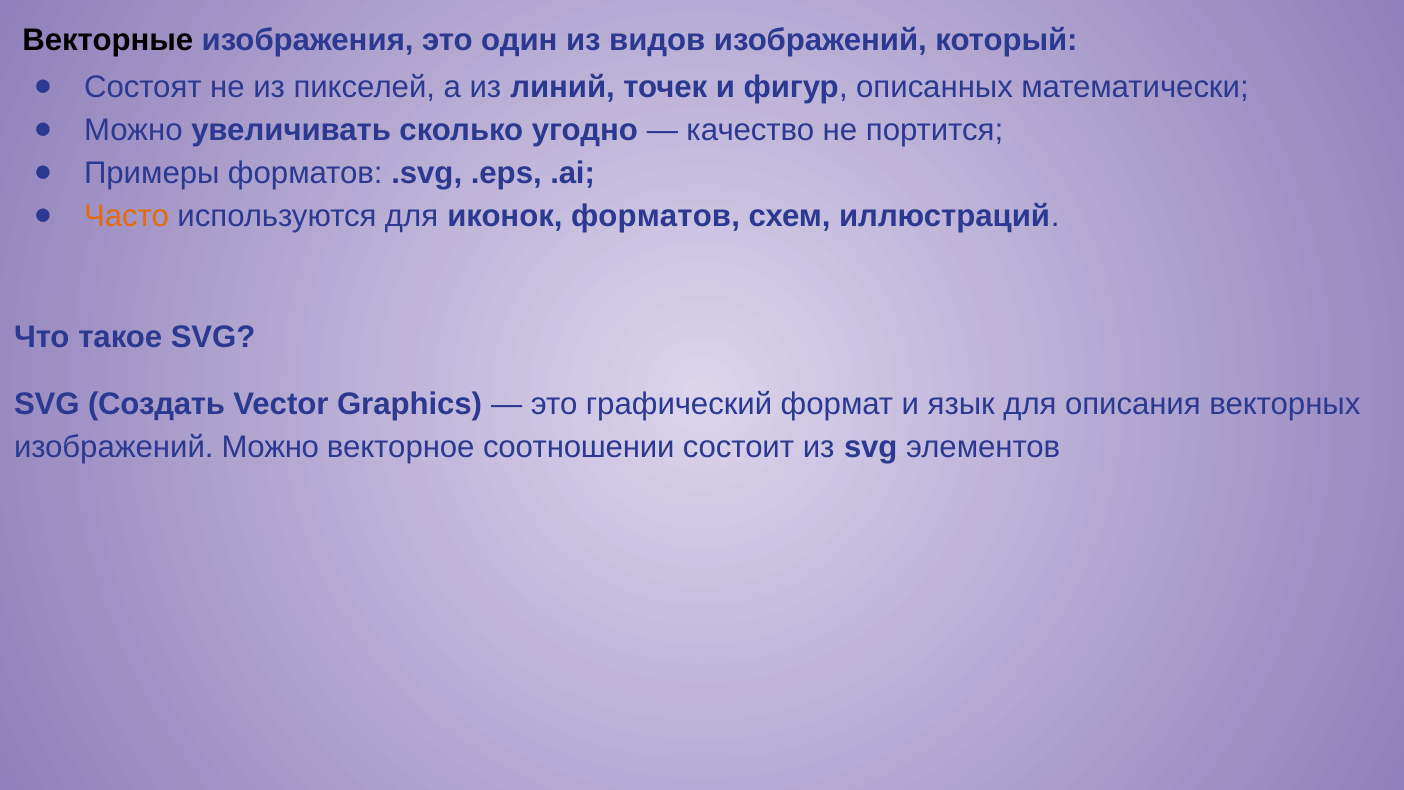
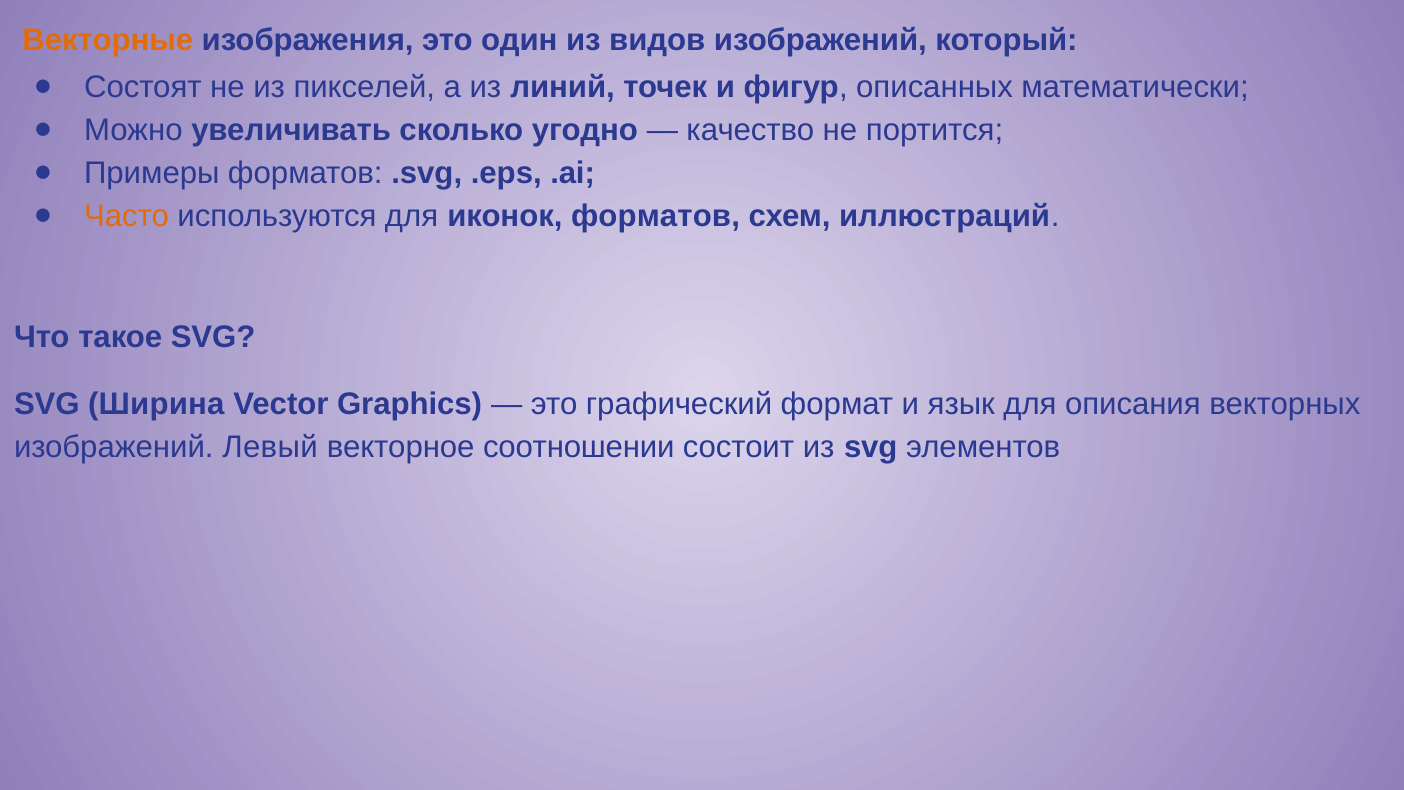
Векторные colour: black -> orange (108, 41)
Создать: Создать -> Ширина (156, 404)
изображений Можно: Можно -> Левый (270, 447)
